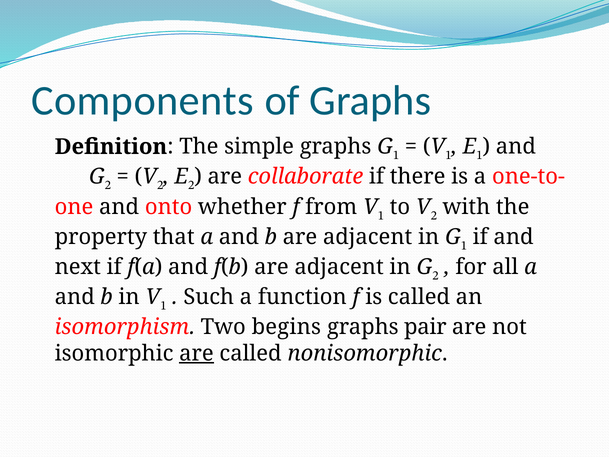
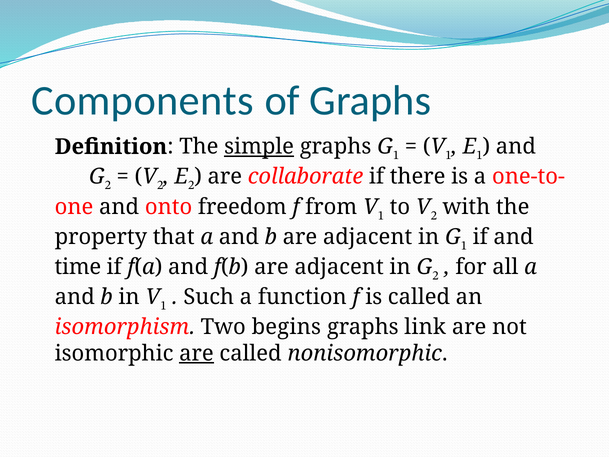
simple underline: none -> present (259, 147)
whether: whether -> freedom (242, 207)
next: next -> time (78, 267)
pair: pair -> link (425, 327)
